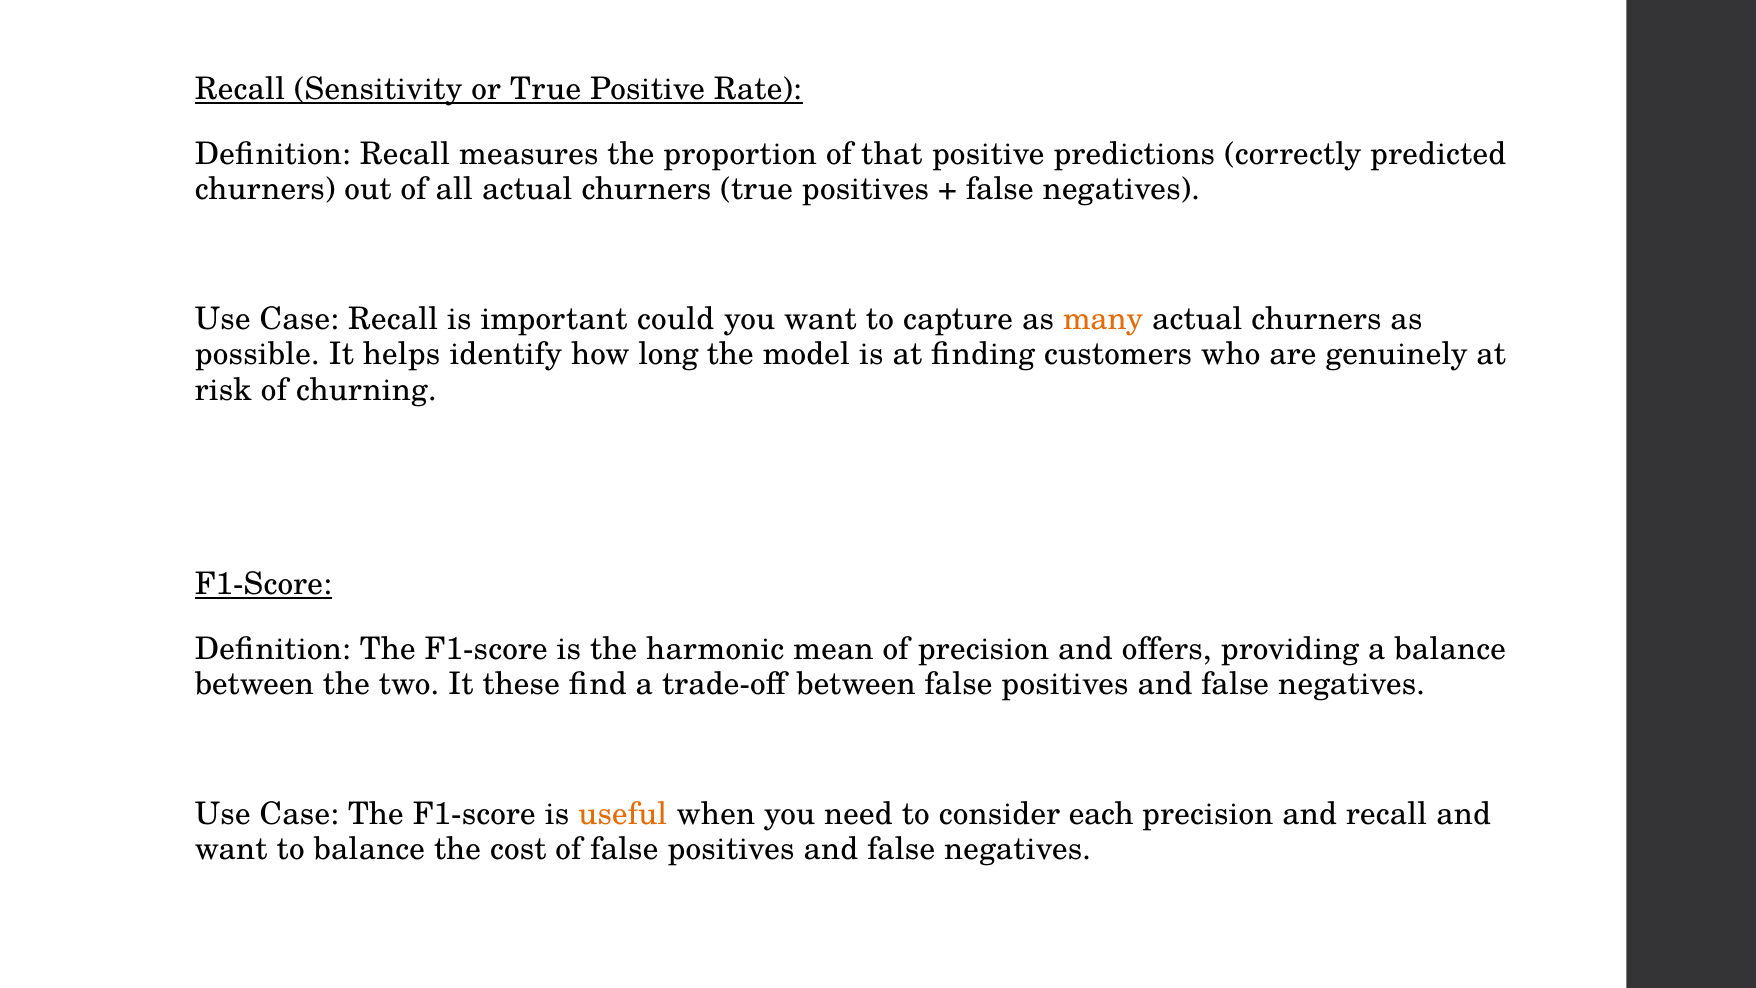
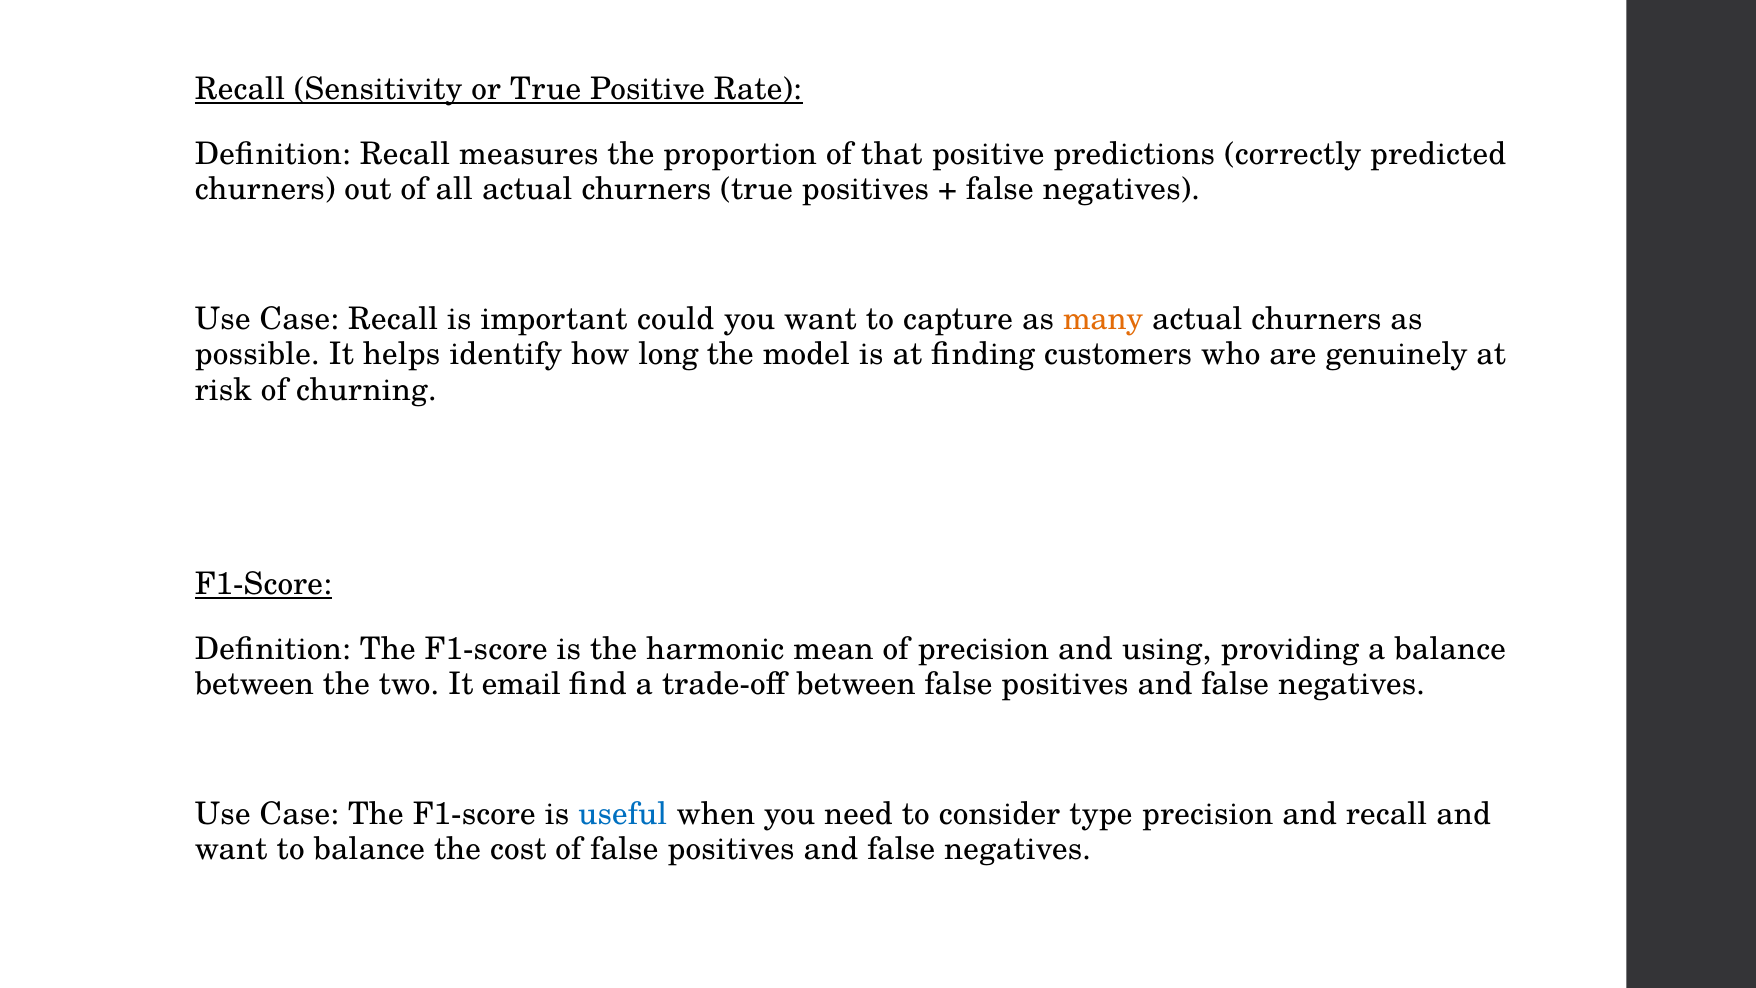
offers: offers -> using (1167, 649)
these: these -> email (521, 684)
useful colour: orange -> blue (623, 814)
each: each -> type (1101, 814)
